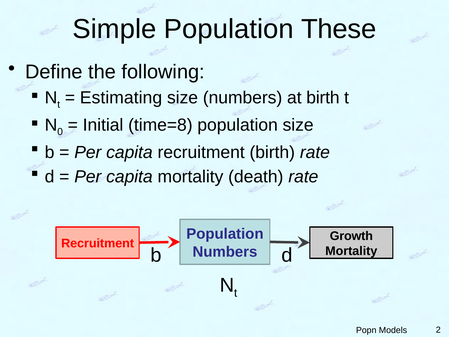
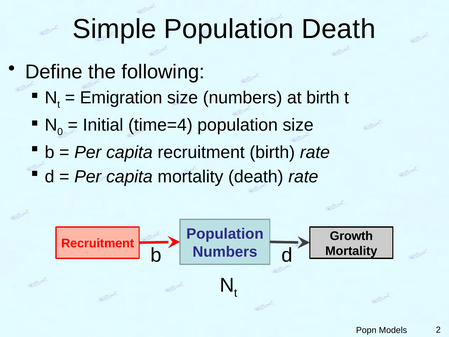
Population These: These -> Death (338, 29)
Estimating: Estimating -> Emigration (121, 98)
time=8: time=8 -> time=4 (160, 125)
